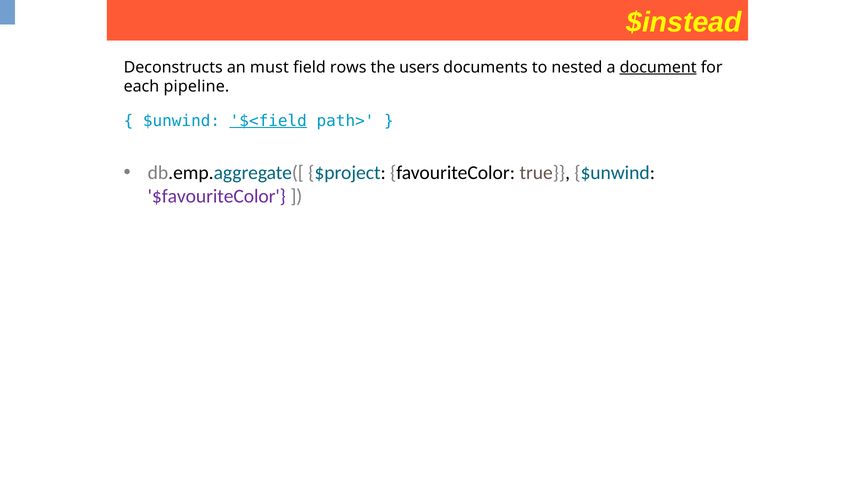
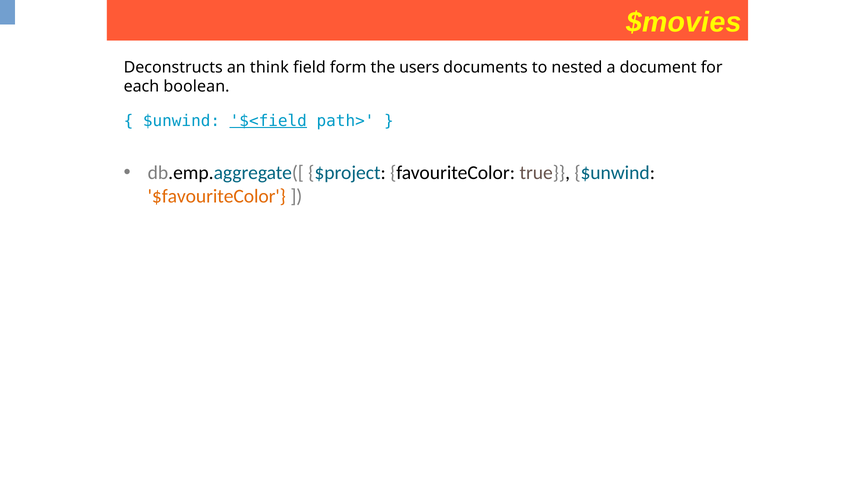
$instead: $instead -> $movies (684, 22)
must: must -> think (269, 67)
rows: rows -> form (348, 67)
document underline: present -> none (658, 67)
pipeline: pipeline -> boolean (196, 87)
$favouriteColor colour: purple -> orange (217, 196)
